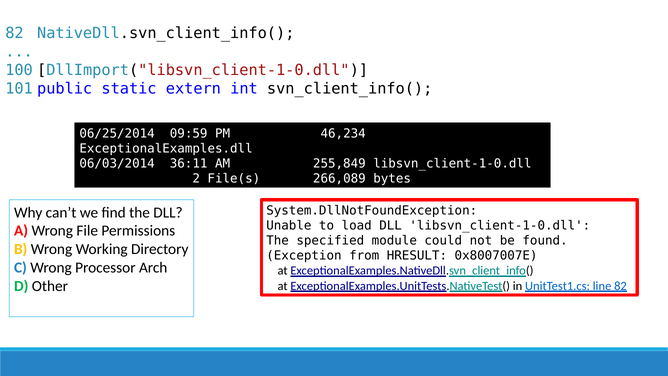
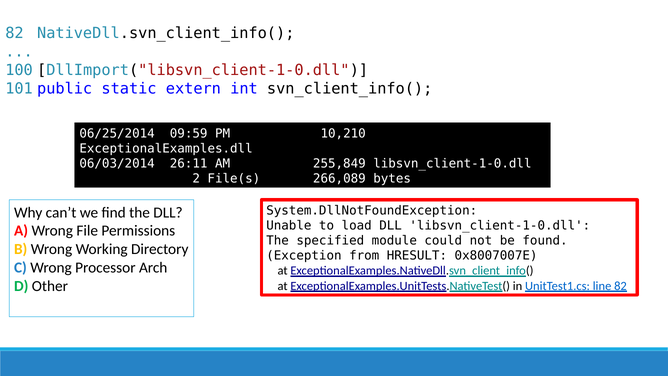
46,234: 46,234 -> 10,210 (343, 133)
36:11: 36:11 -> 26:11 (189, 163)
